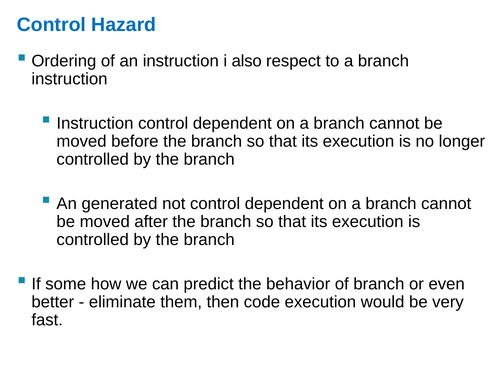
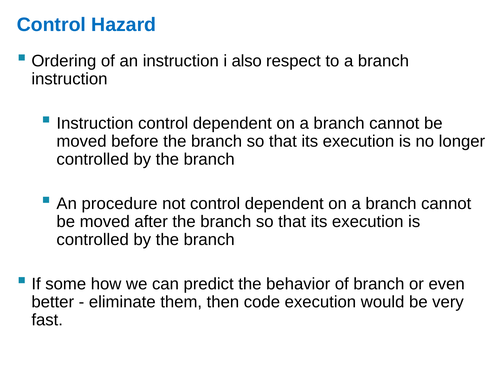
generated: generated -> procedure (120, 204)
